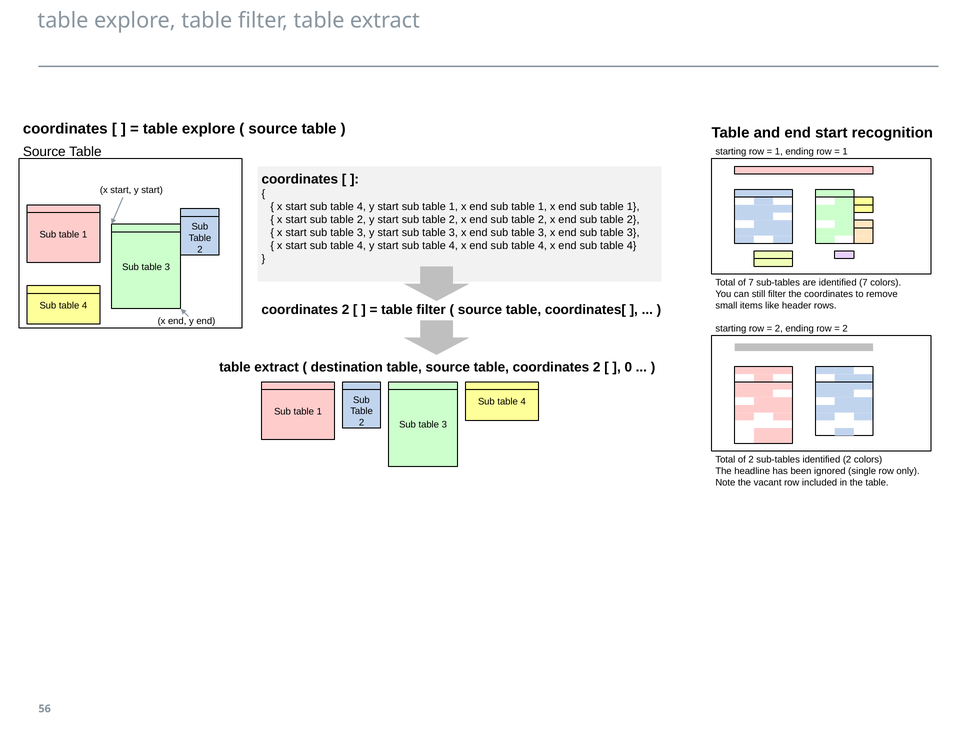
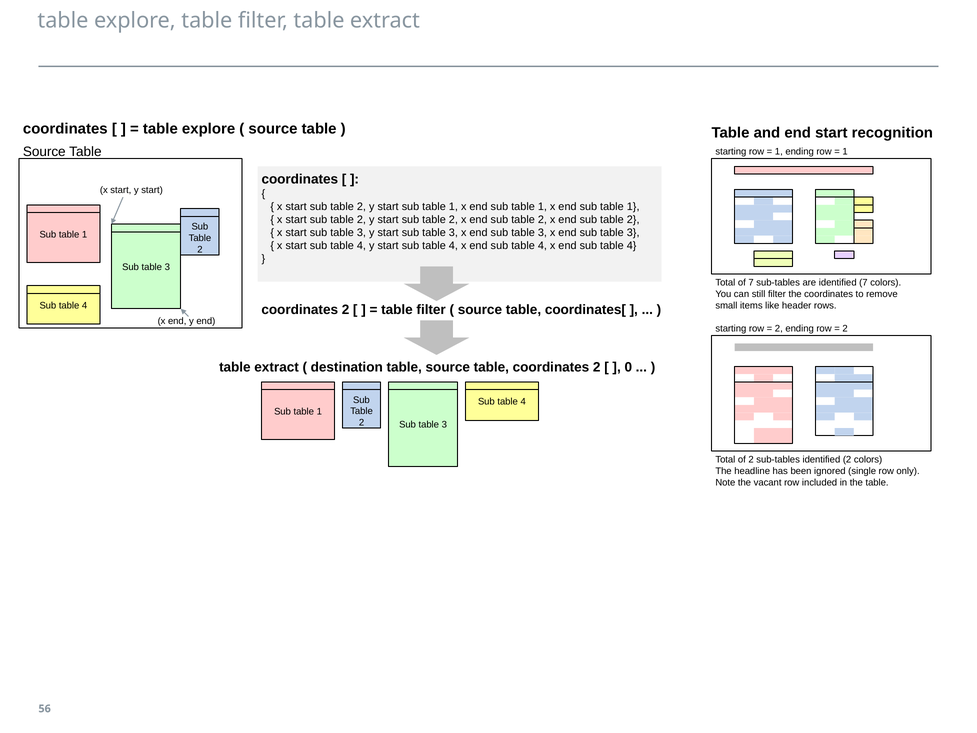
4: 4 -> 2 (361, 207)
